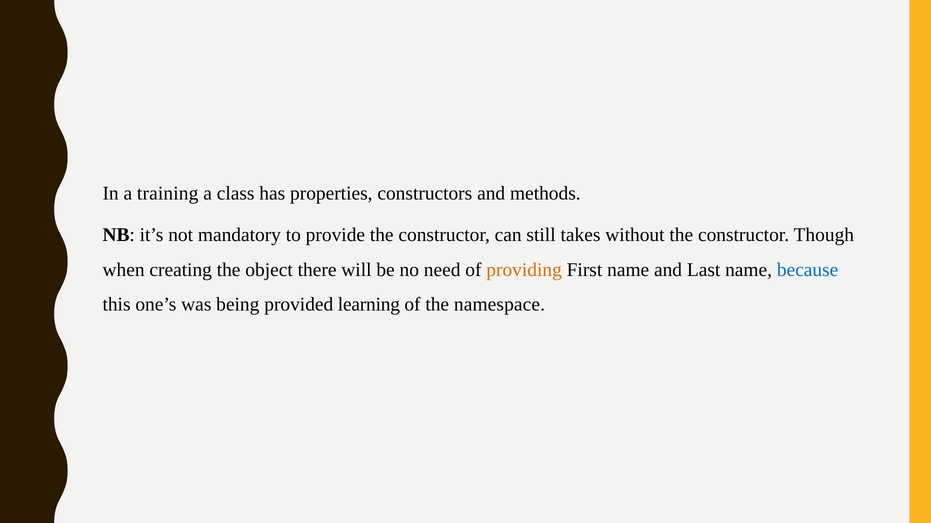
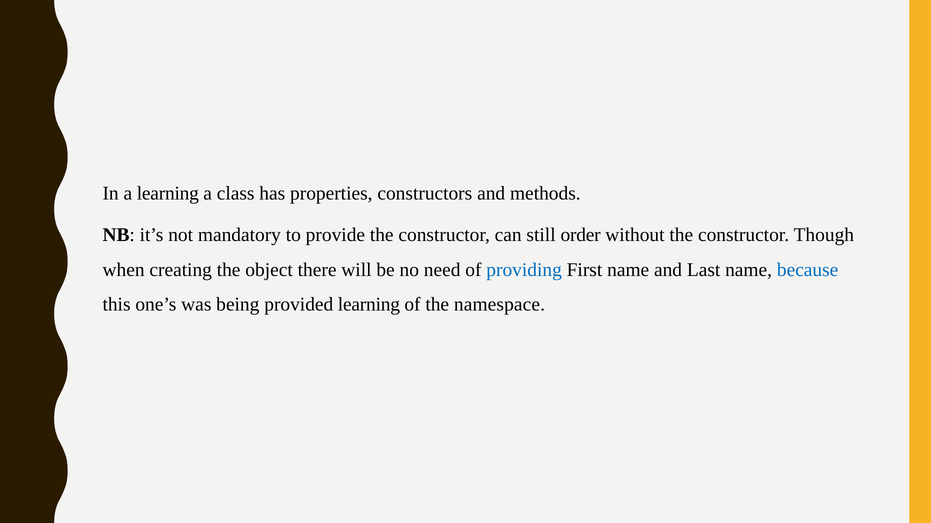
a training: training -> learning (168, 193)
takes: takes -> order (581, 235)
providing colour: orange -> blue (524, 270)
